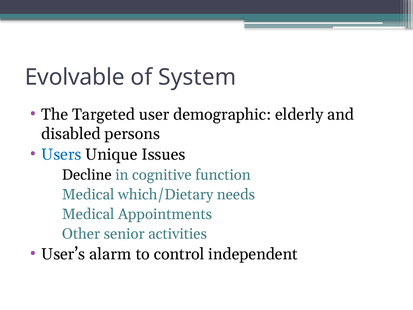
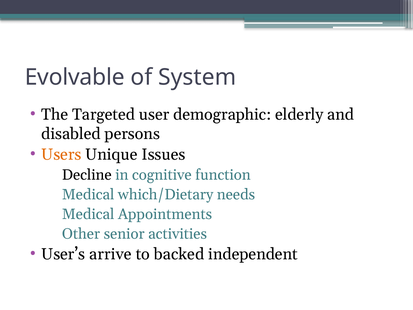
Users colour: blue -> orange (61, 155)
alarm: alarm -> arrive (110, 254)
control: control -> backed (179, 254)
